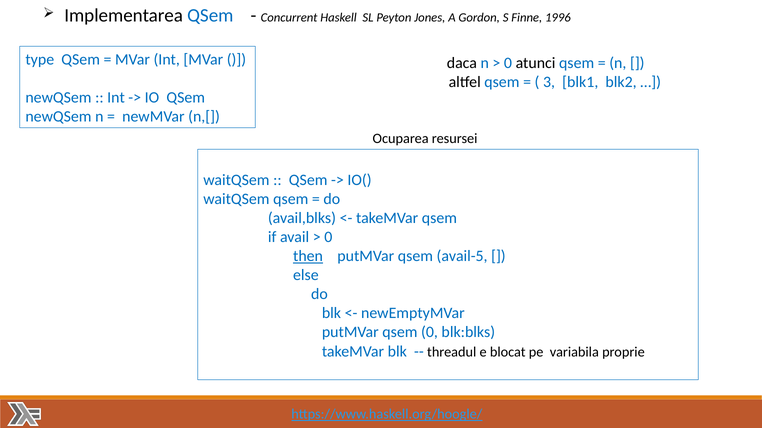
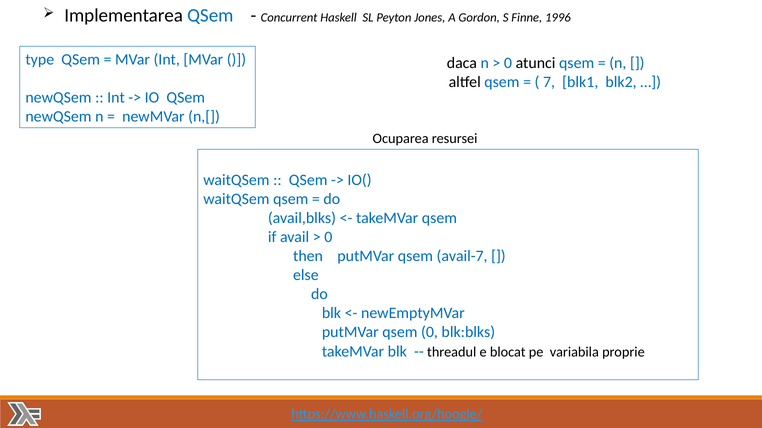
3: 3 -> 7 (549, 82)
then underline: present -> none (308, 256)
avail-5: avail-5 -> avail-7 (462, 256)
